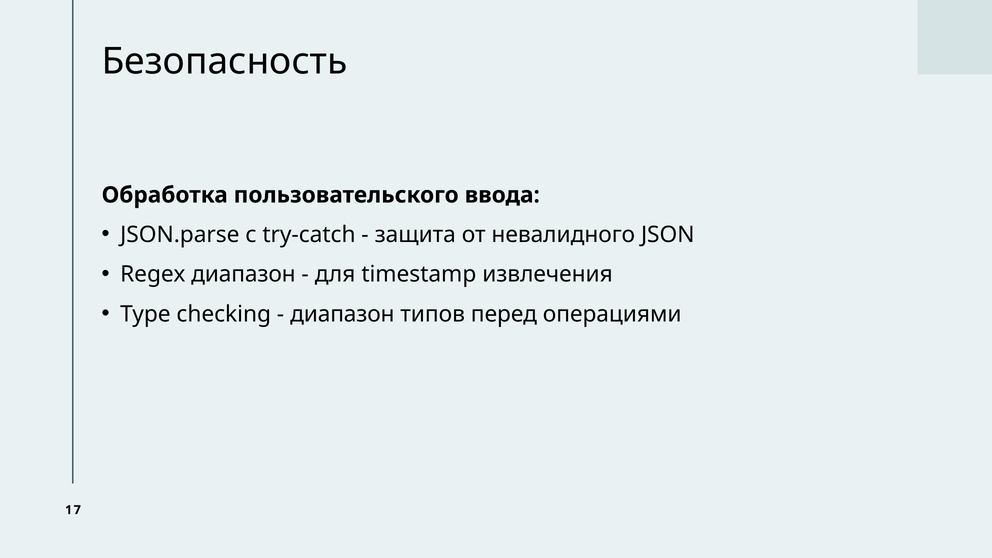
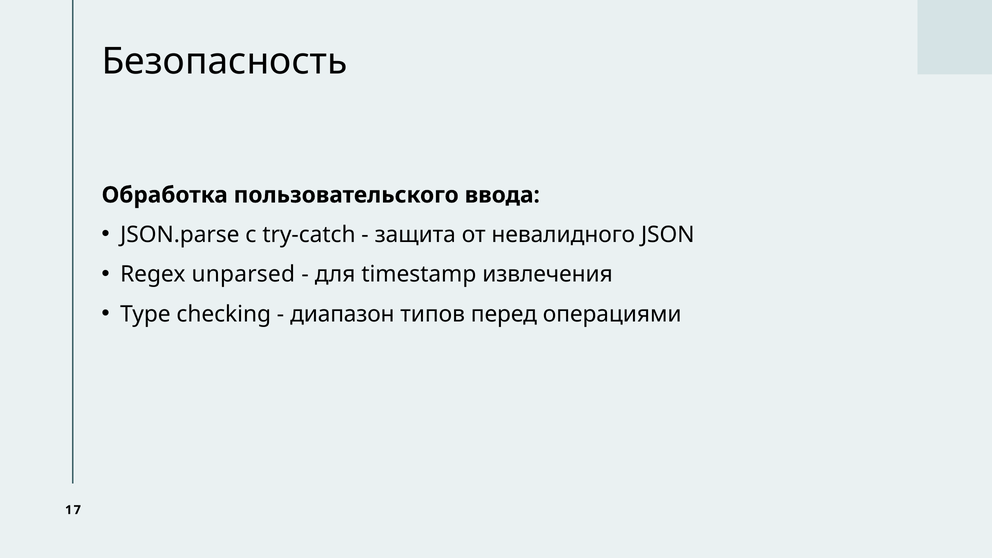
Regex диапазон: диапазон -> unparsed (243, 274)
